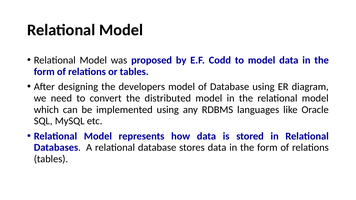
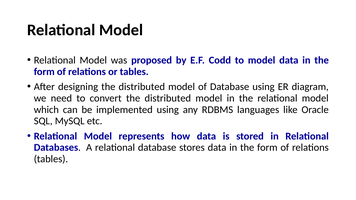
designing the developers: developers -> distributed (142, 87)
